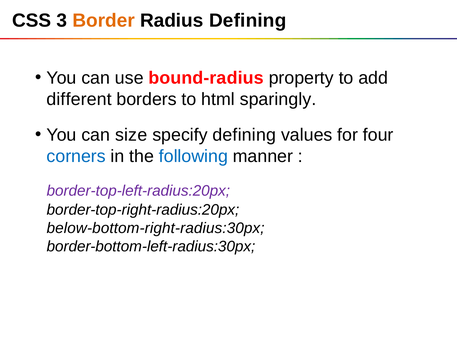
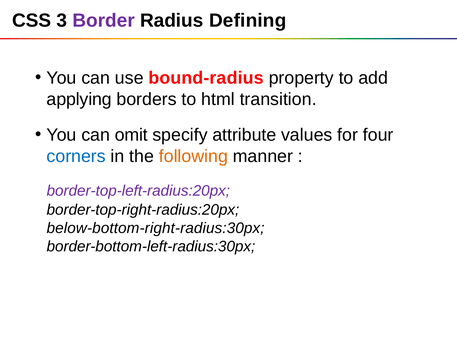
Border colour: orange -> purple (104, 21)
different: different -> applying (79, 99)
sparingly: sparingly -> transition (278, 99)
size: size -> omit (131, 135)
specify defining: defining -> attribute (244, 135)
following colour: blue -> orange (193, 156)
